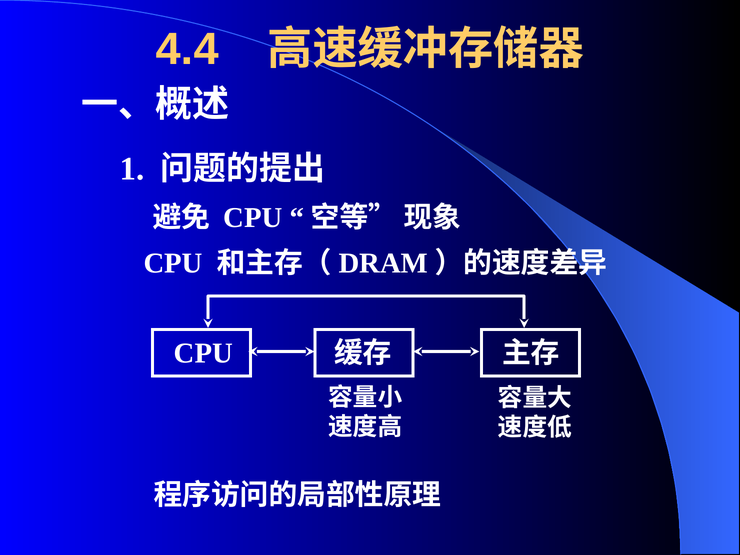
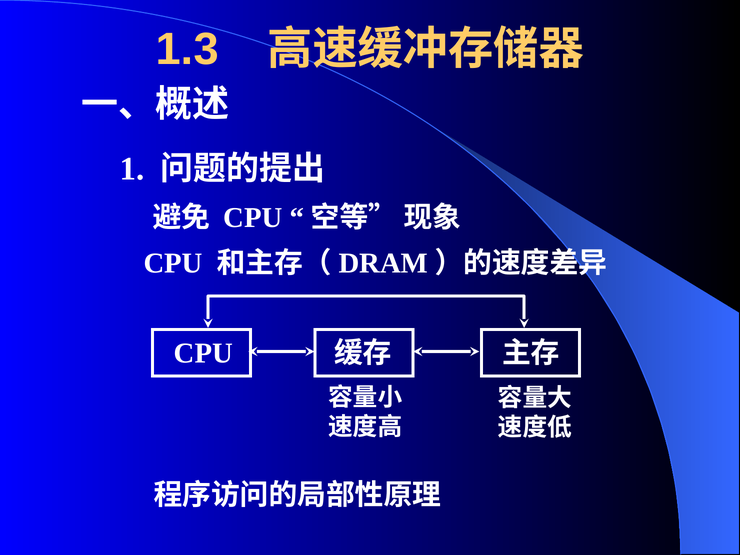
4.4: 4.4 -> 1.3 (187, 49)
